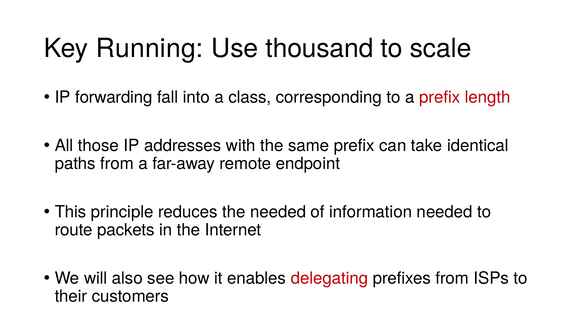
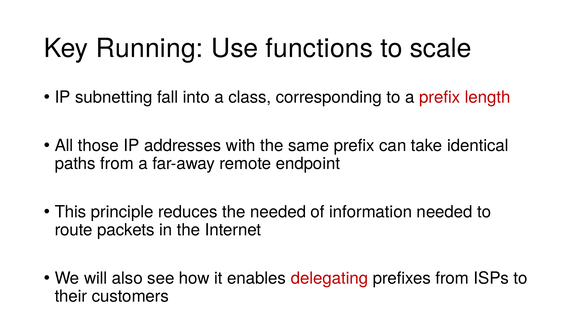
thousand: thousand -> functions (319, 48)
forwarding: forwarding -> subnetting (114, 97)
